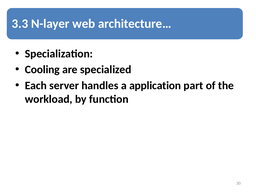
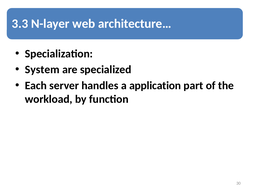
Cooling: Cooling -> System (42, 70)
